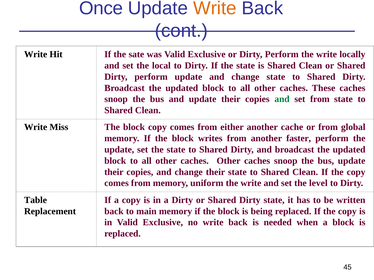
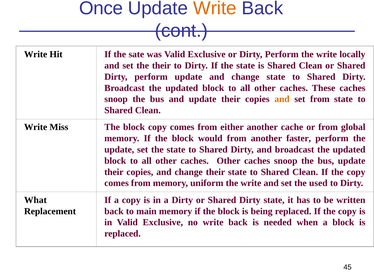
the local: local -> their (161, 66)
and colour: green -> orange (282, 99)
writes: writes -> would (210, 139)
level: level -> used (318, 183)
Table: Table -> What (35, 200)
